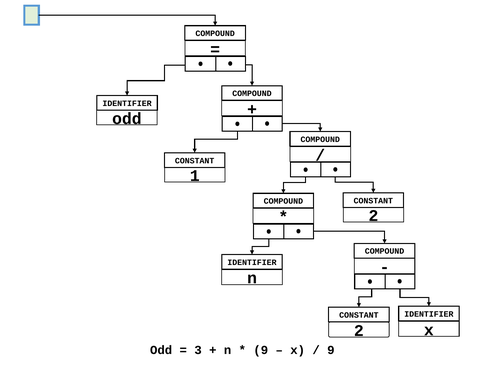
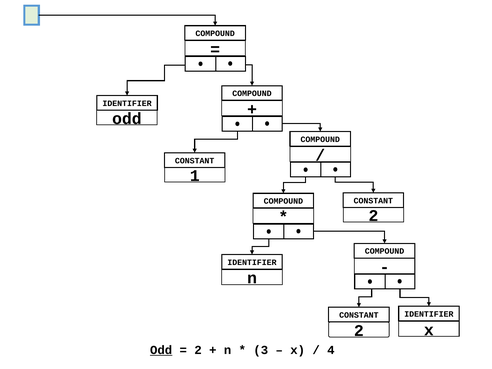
Odd underline: none -> present (161, 350)
3: 3 -> 2 (198, 350)
9: 9 -> 3 (261, 350)
9: 9 -> 4 (331, 350)
